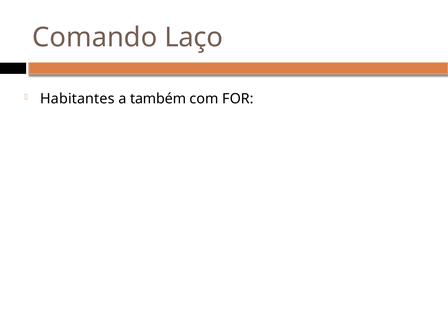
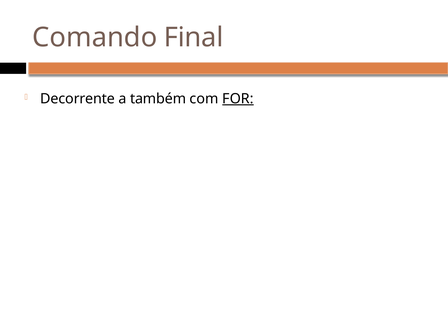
Laço: Laço -> Final (194, 37)
Habitantes: Habitantes -> Decorrente (78, 99)
FOR underline: none -> present (238, 99)
